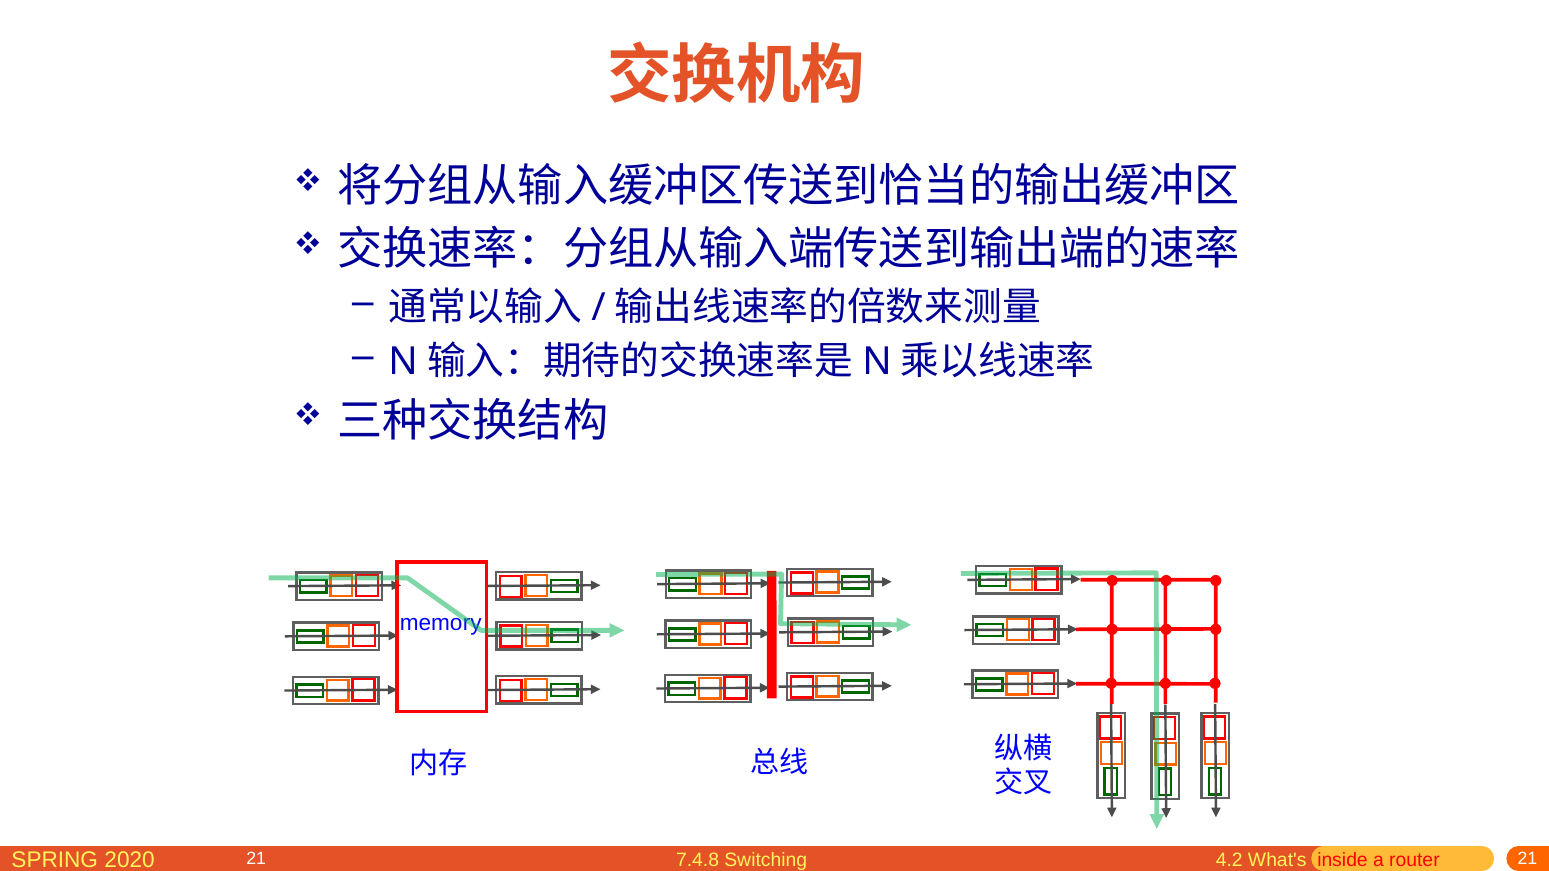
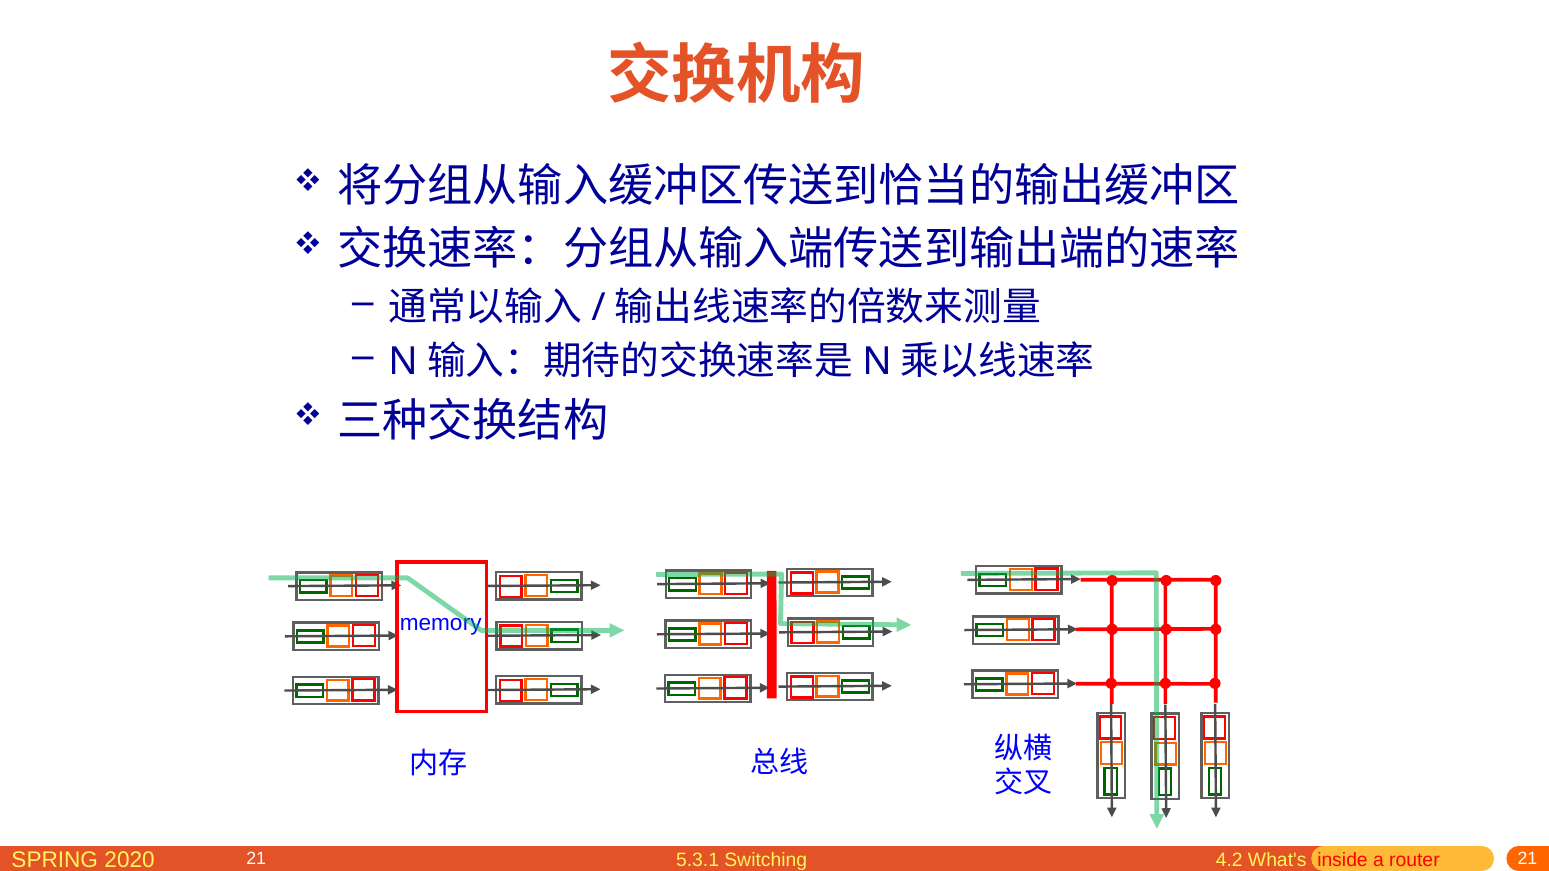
7.4.8: 7.4.8 -> 5.3.1 (698, 860)
